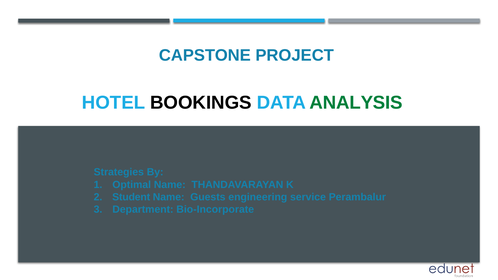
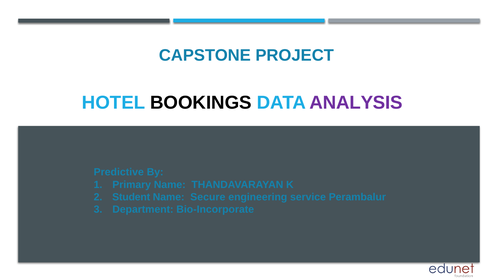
ANALYSIS colour: green -> purple (356, 103)
Strategies: Strategies -> Predictive (119, 172)
Optimal: Optimal -> Primary (132, 185)
Guests: Guests -> Secure (208, 197)
